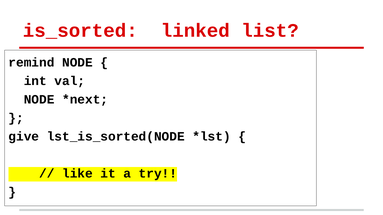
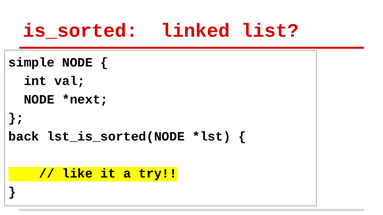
remind: remind -> simple (31, 63)
give: give -> back (24, 137)
